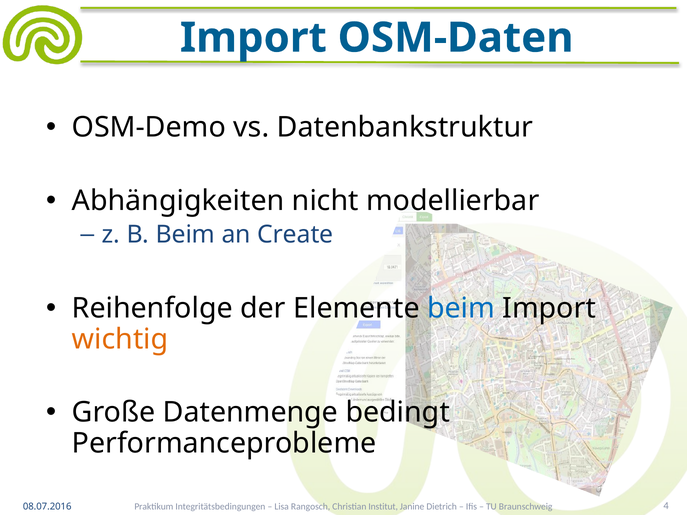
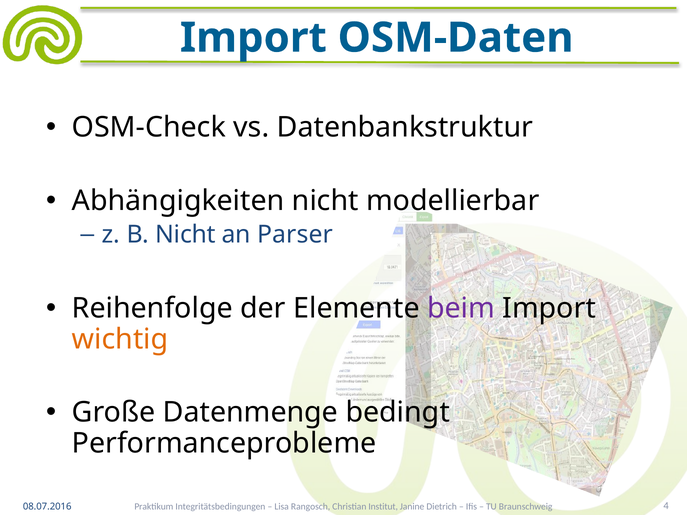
OSM-Demo: OSM-Demo -> OSM-Check (149, 128)
B Beim: Beim -> Nicht (185, 235)
Create: Create -> Parser (295, 235)
beim colour: blue -> purple (461, 308)
